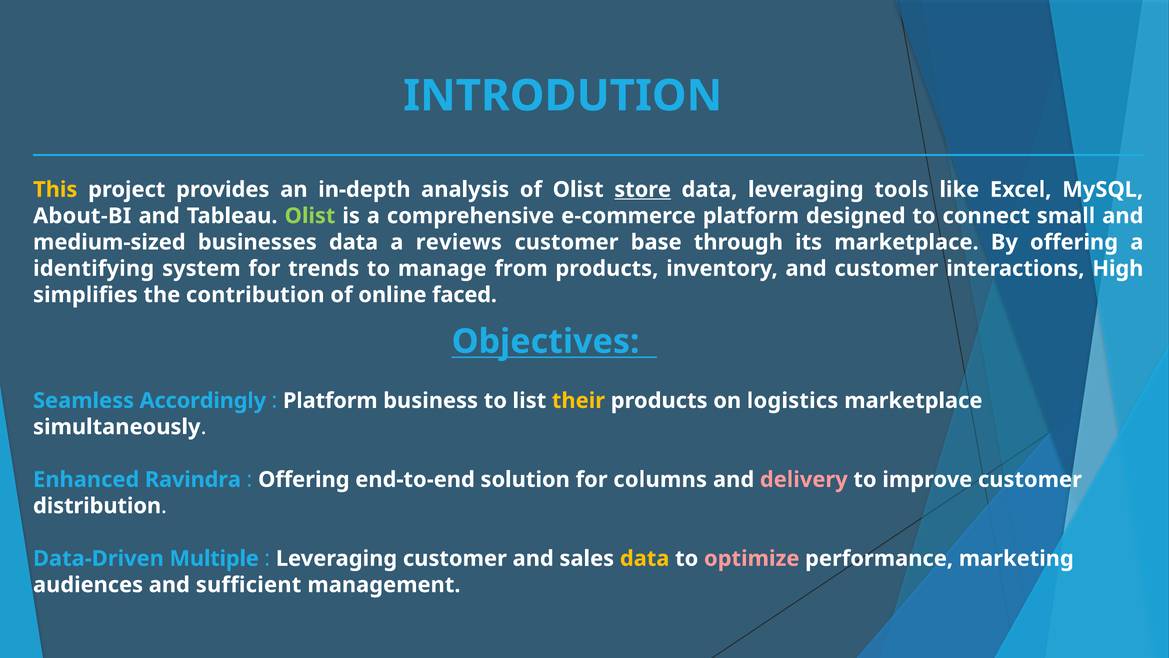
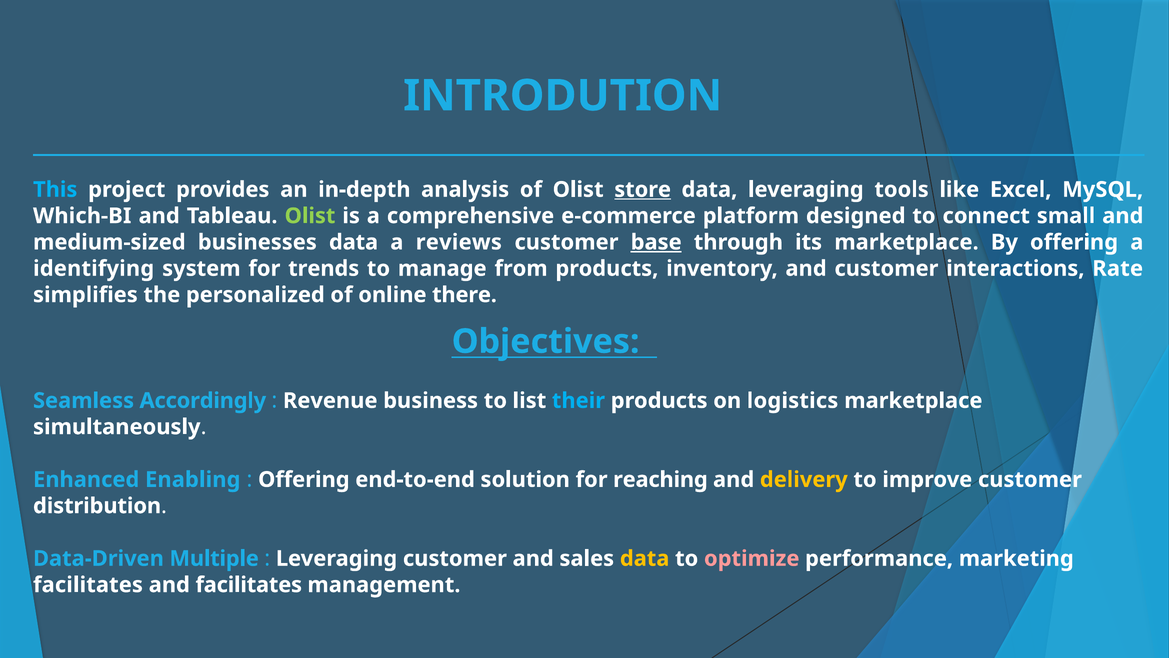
This colour: yellow -> light blue (55, 189)
About-BI: About-BI -> Which-BI (82, 216)
base underline: none -> present (656, 242)
High: High -> Rate (1118, 268)
contribution: contribution -> personalized (255, 295)
faced: faced -> there (465, 295)
Platform: Platform -> Revenue (330, 400)
their colour: yellow -> light blue (578, 400)
Ravindra: Ravindra -> Enabling (193, 479)
columns: columns -> reaching (660, 479)
delivery colour: pink -> yellow (804, 479)
audiences: audiences -> facilitates (88, 585)
and sufficient: sufficient -> facilitates (249, 585)
